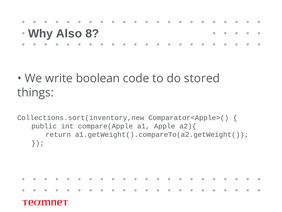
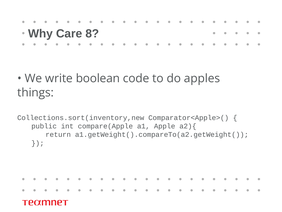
Also: Also -> Care (69, 34)
stored: stored -> apples (202, 78)
